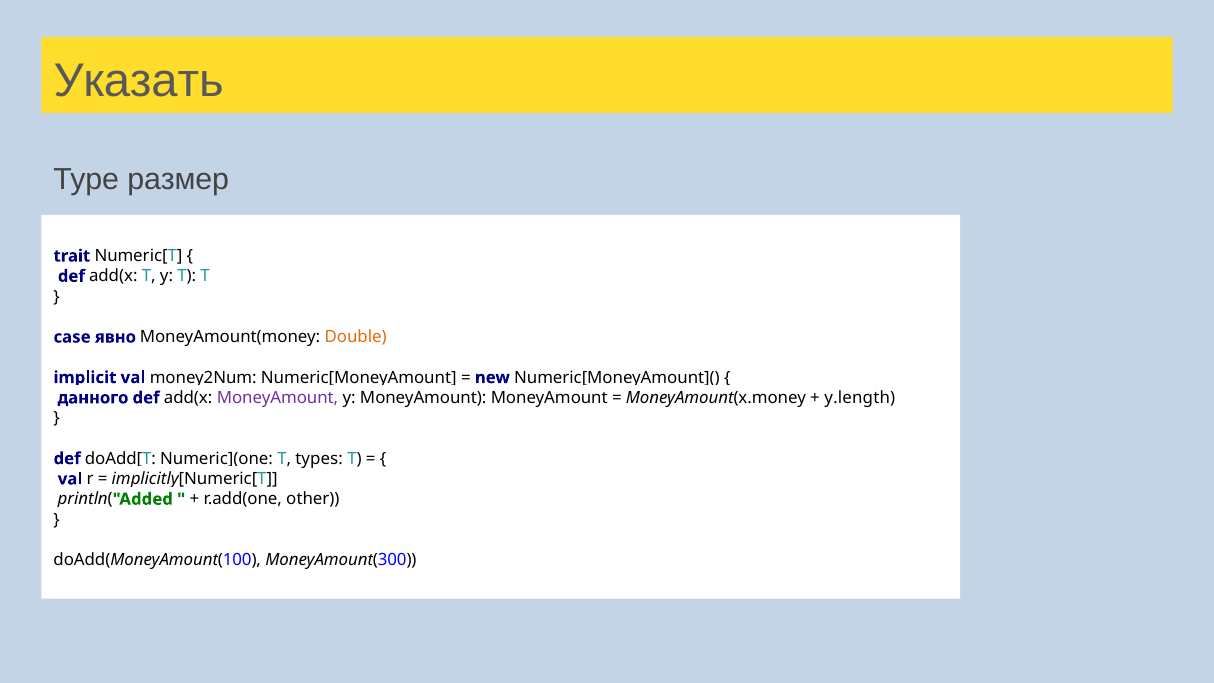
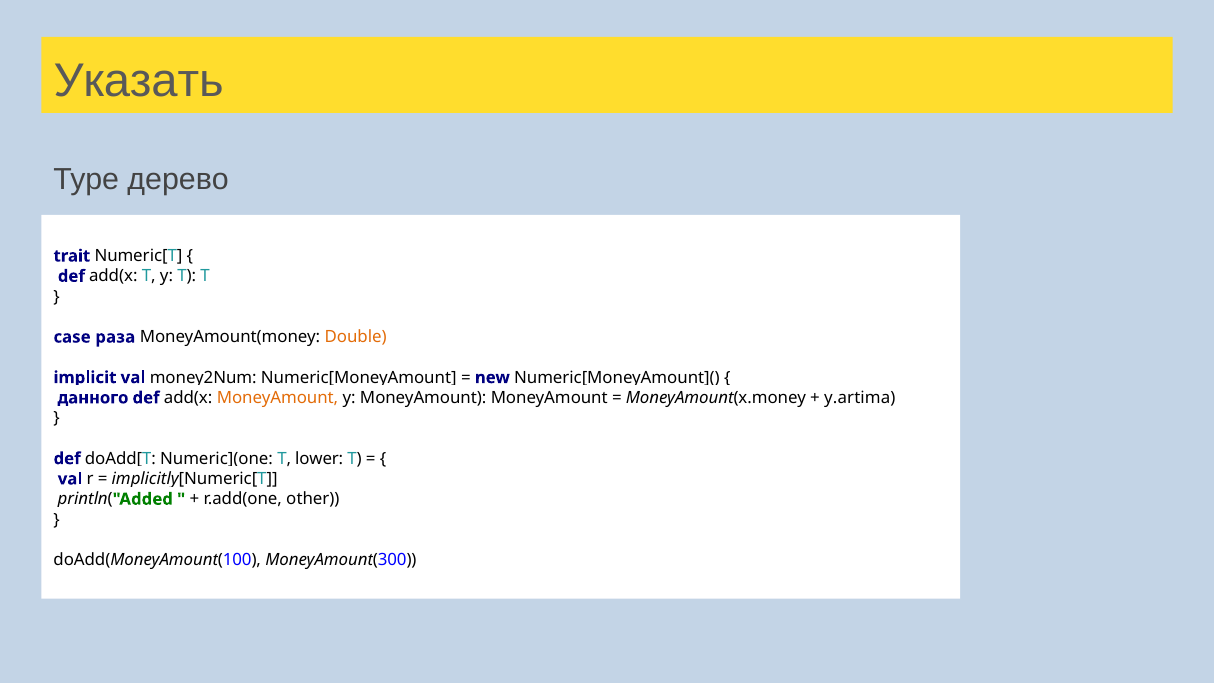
размер: размер -> дерево (178, 180)
явно: явно -> раза (115, 337)
MoneyAmount colour: purple -> orange (278, 398)
y.length: y.length -> y.artima (860, 398)
types: types -> lower (319, 459)
